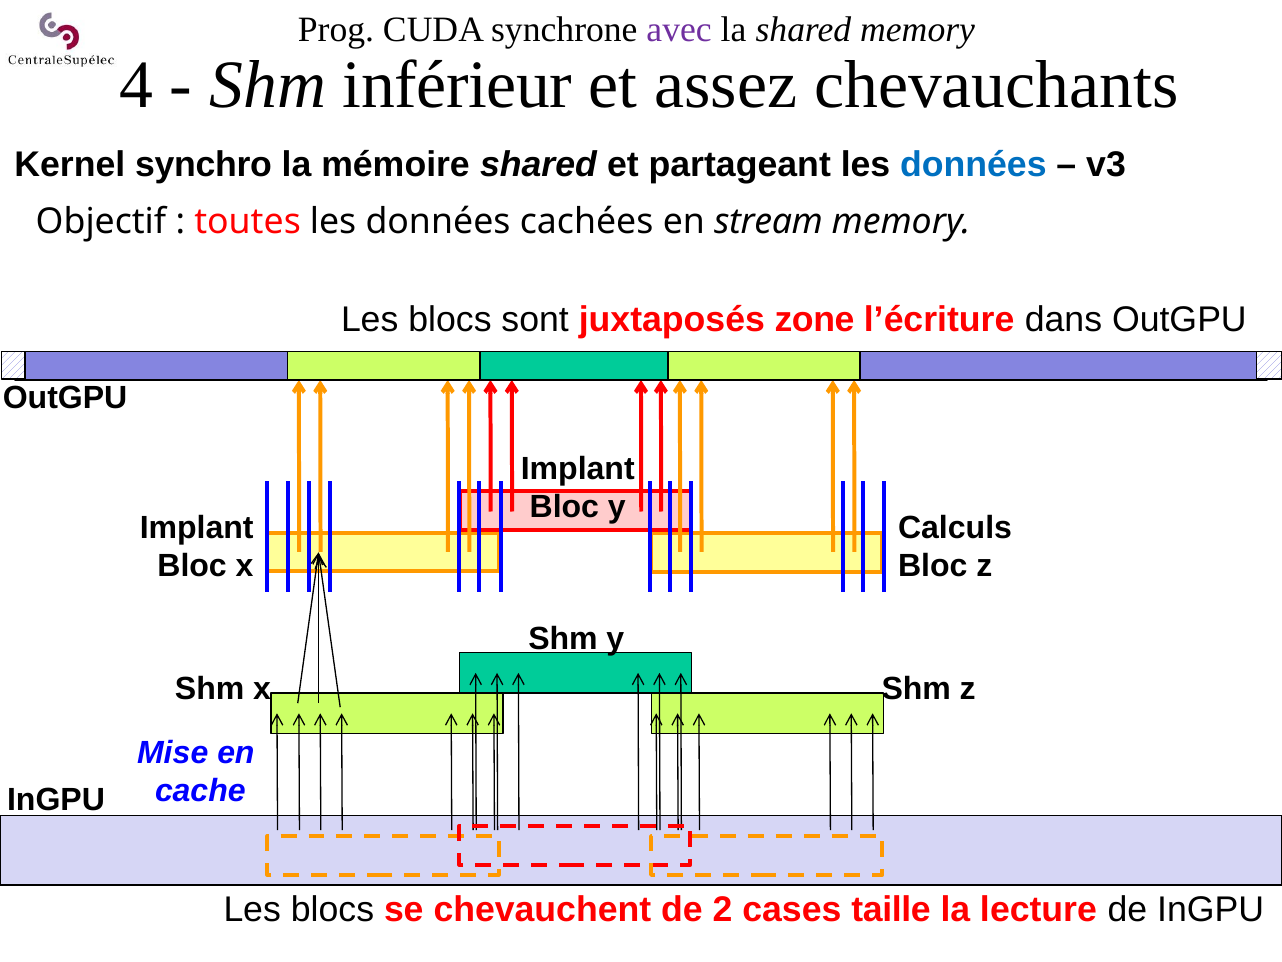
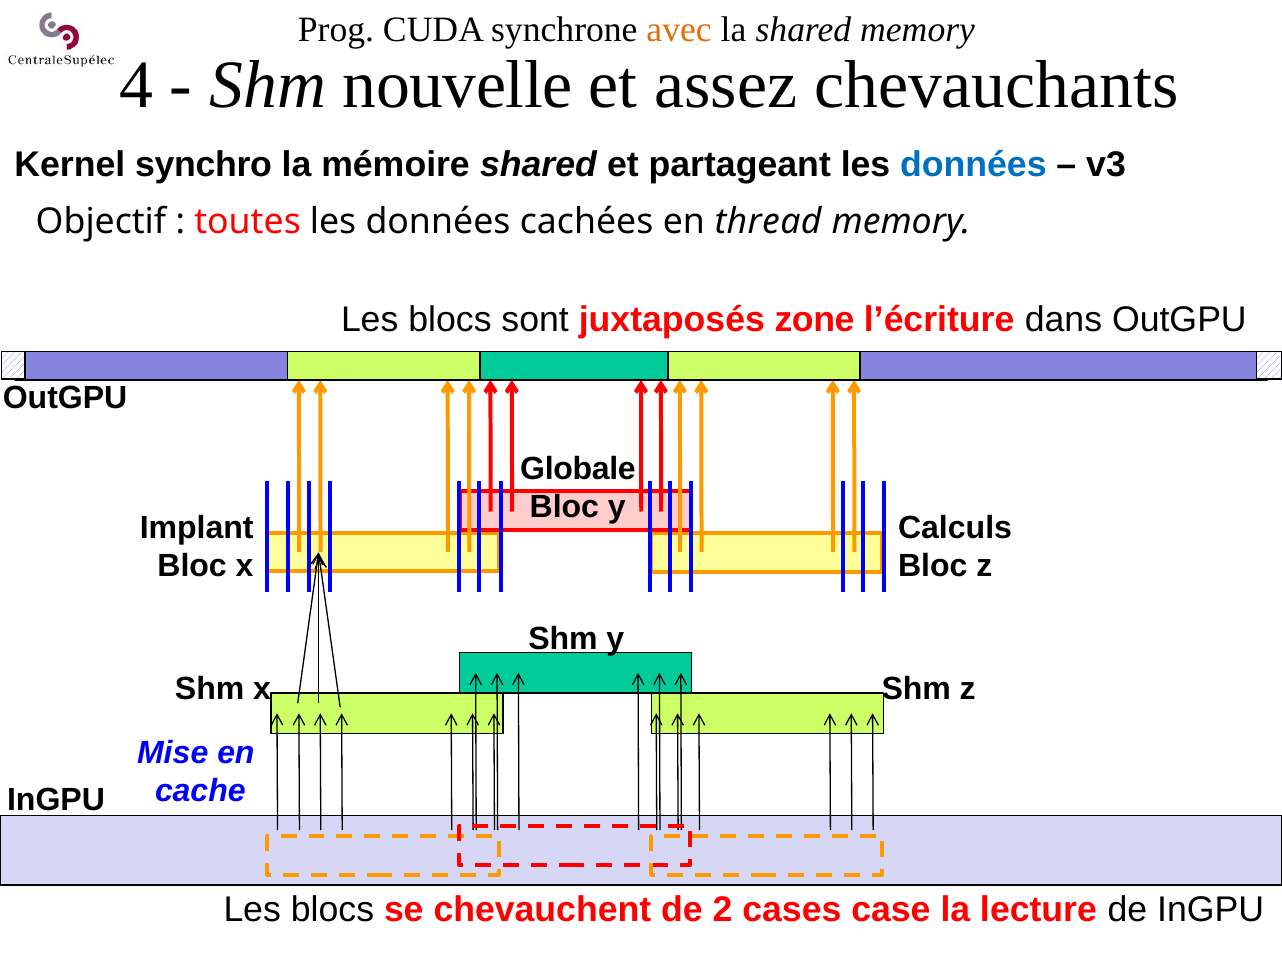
avec colour: purple -> orange (679, 30)
inférieur: inférieur -> nouvelle (458, 85)
stream: stream -> thread (768, 221)
Implant: Implant -> Globale (578, 468)
taille: taille -> case (891, 909)
